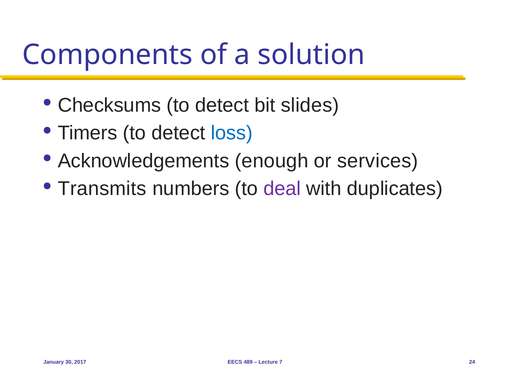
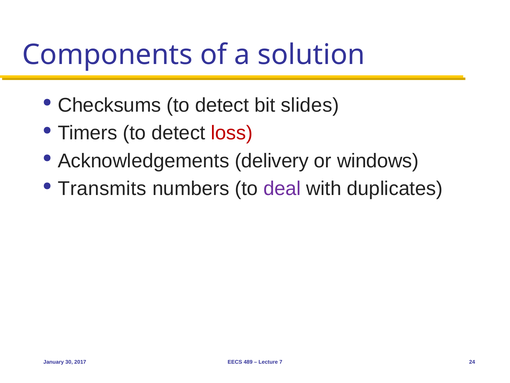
loss colour: blue -> red (232, 133)
enough: enough -> delivery (272, 161)
services: services -> windows (378, 161)
